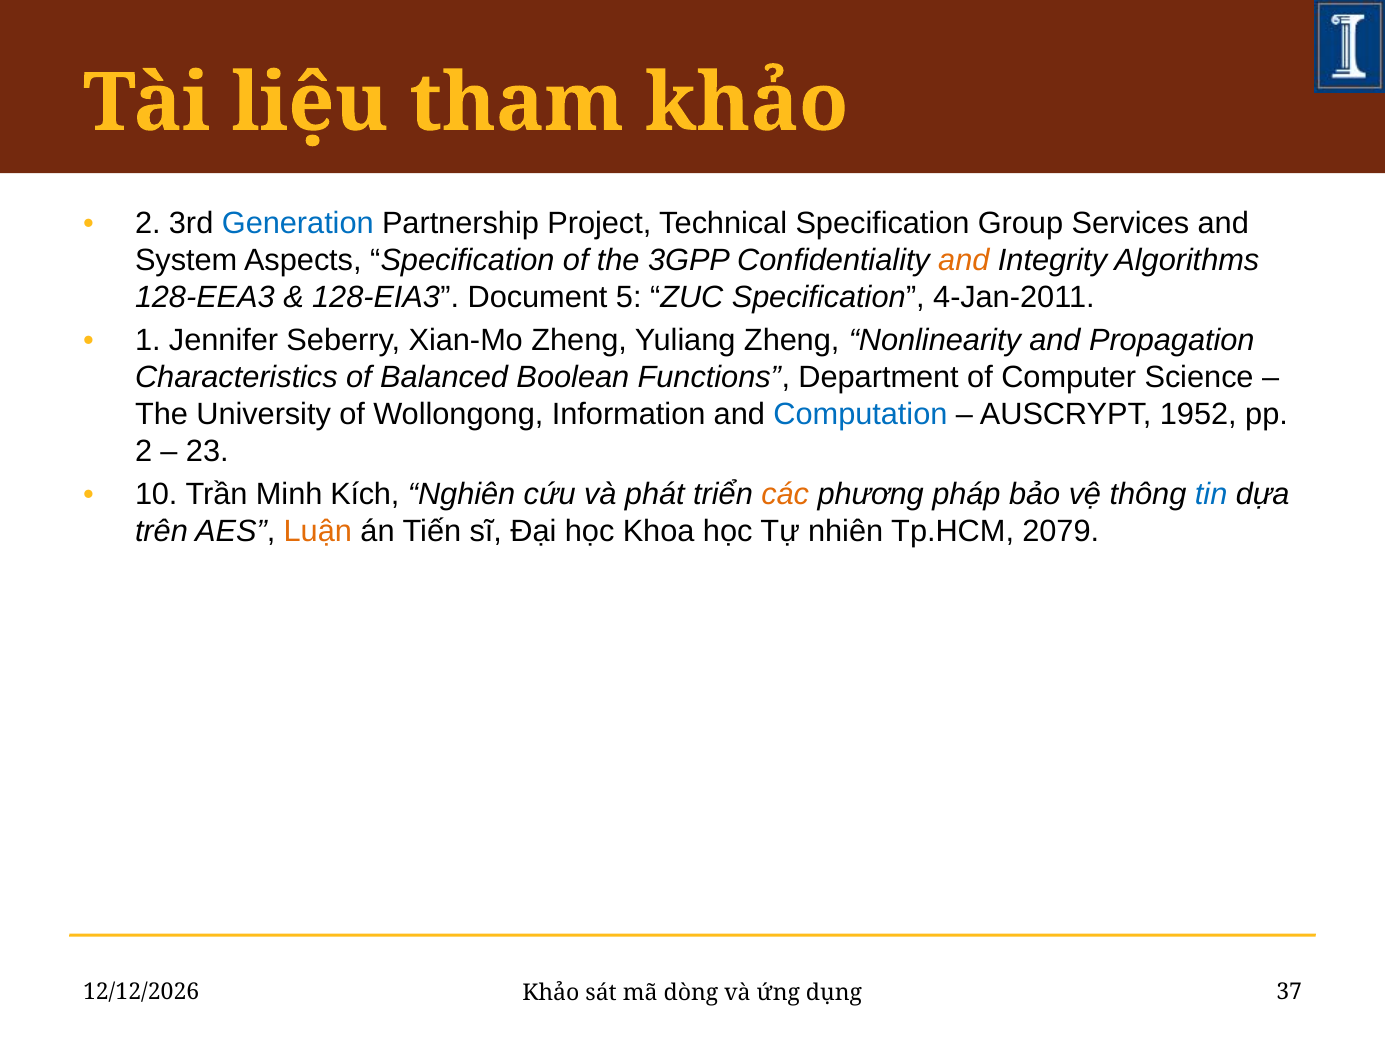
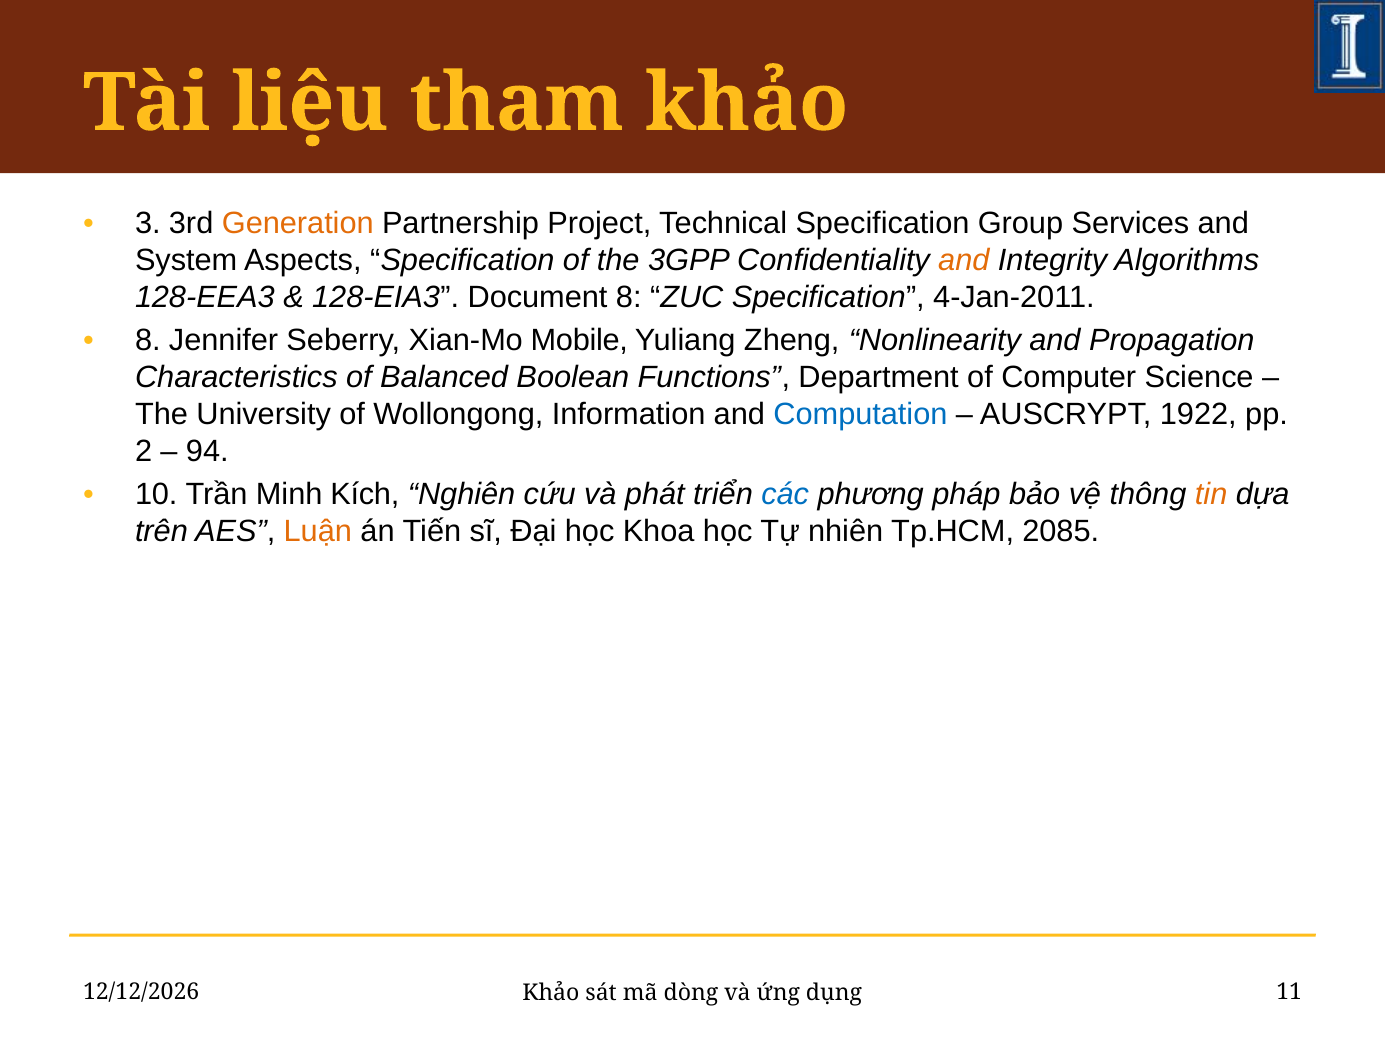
2: 2 -> 3 (148, 224)
Generation colour: blue -> orange (298, 224)
Document 5: 5 -> 8 (629, 298)
1: 1 -> 8 (148, 341)
Xian-Mo Zheng: Zheng -> Mobile (579, 341)
1952: 1952 -> 1922 (1198, 414)
23: 23 -> 94 (207, 451)
các colour: orange -> blue (785, 494)
tin colour: blue -> orange (1211, 494)
2079: 2079 -> 2085 (1061, 531)
37: 37 -> 11 (1289, 992)
